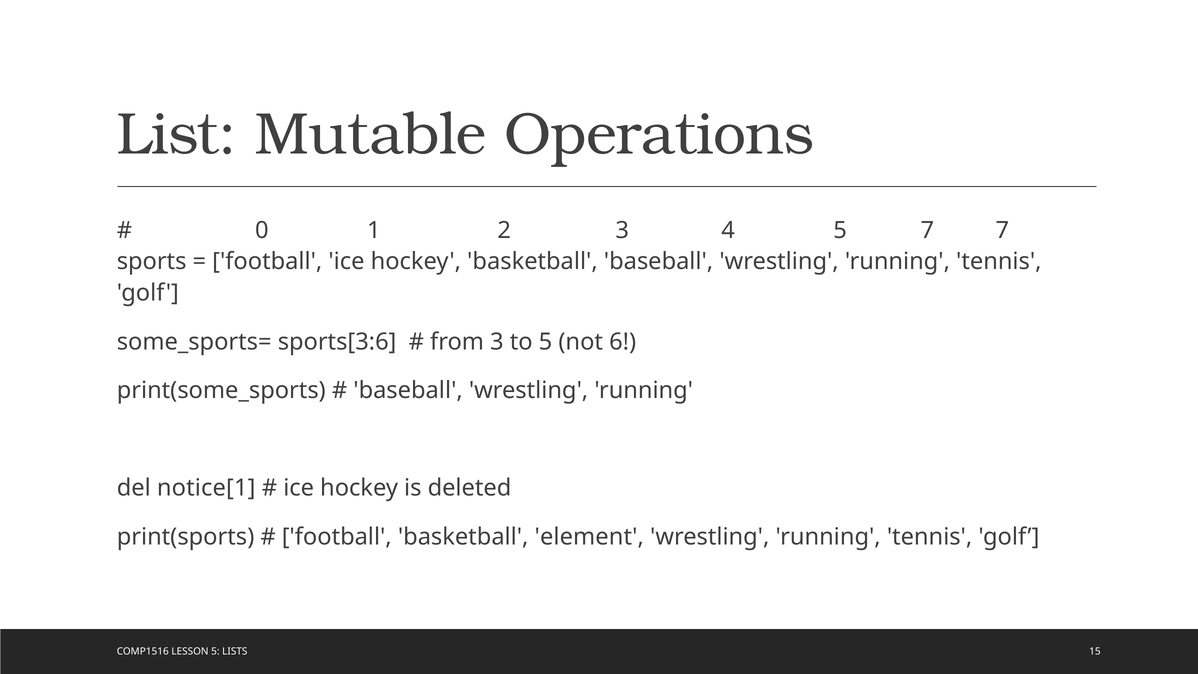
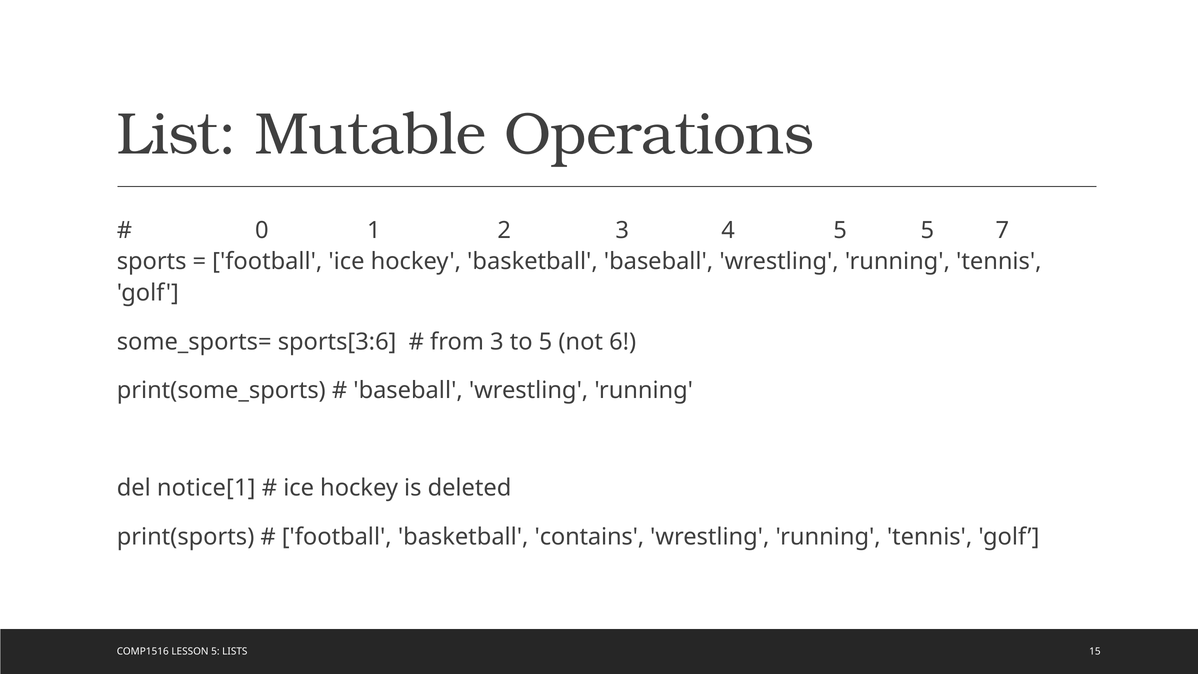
5 7: 7 -> 5 (927, 230)
element: element -> contains (589, 537)
